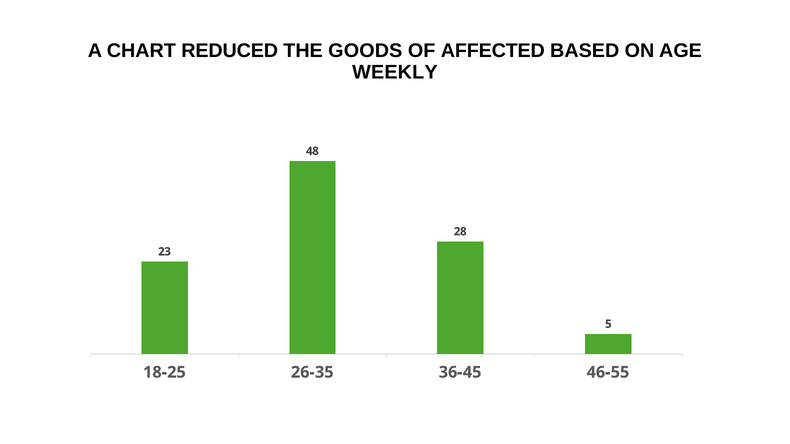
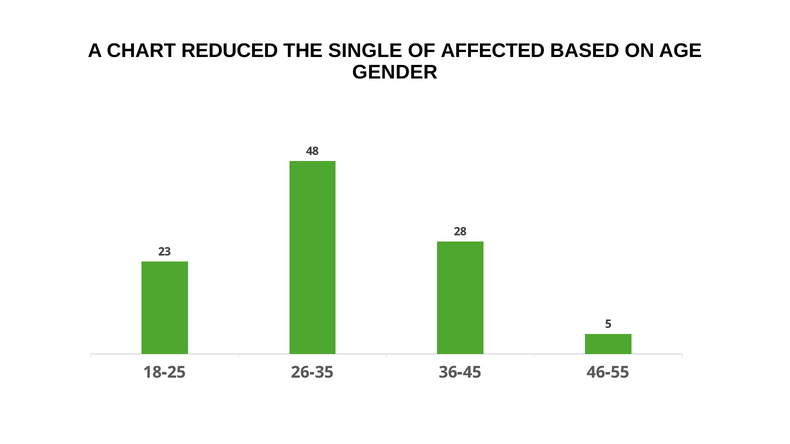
GOODS: GOODS -> SINGLE (365, 51)
WEEKLY: WEEKLY -> GENDER (395, 72)
